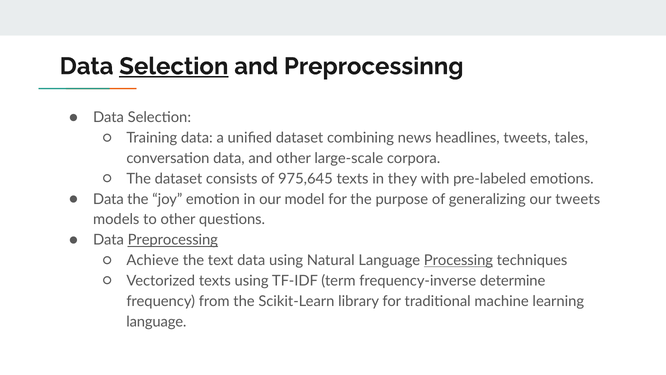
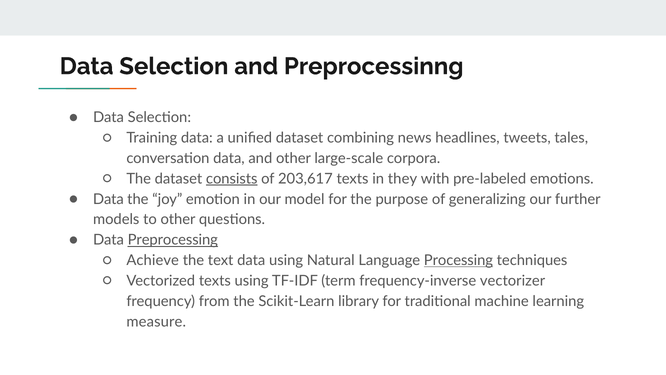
Selection underline: present -> none (174, 66)
consists underline: none -> present (232, 179)
975,645: 975,645 -> 203,617 (305, 179)
our tweets: tweets -> further (578, 199)
determine: determine -> vectorizer (513, 281)
language: language -> measure (156, 321)
